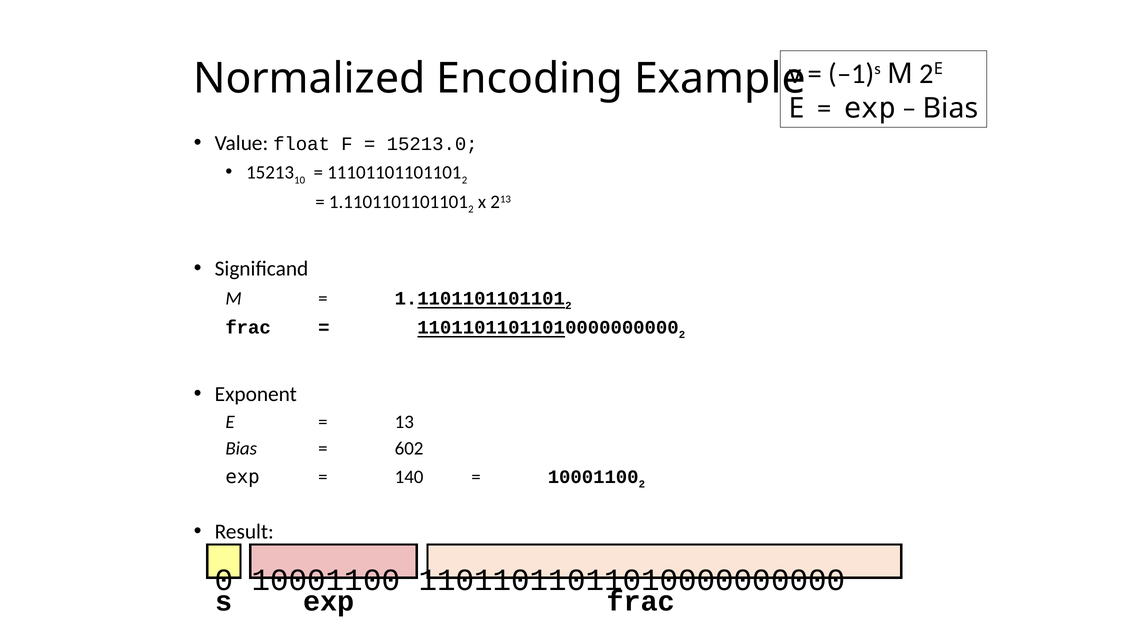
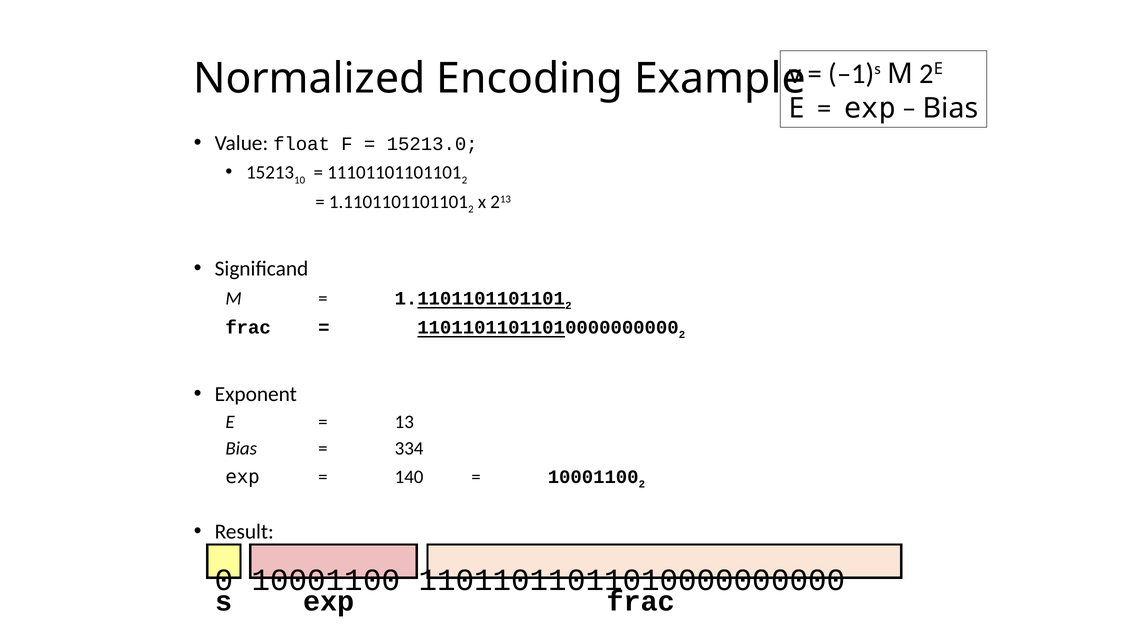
602: 602 -> 334 (409, 448)
